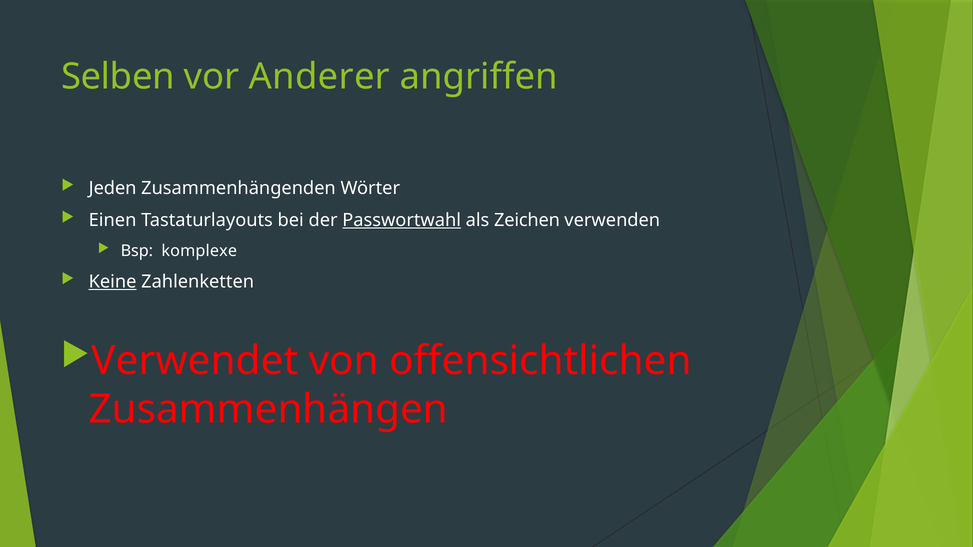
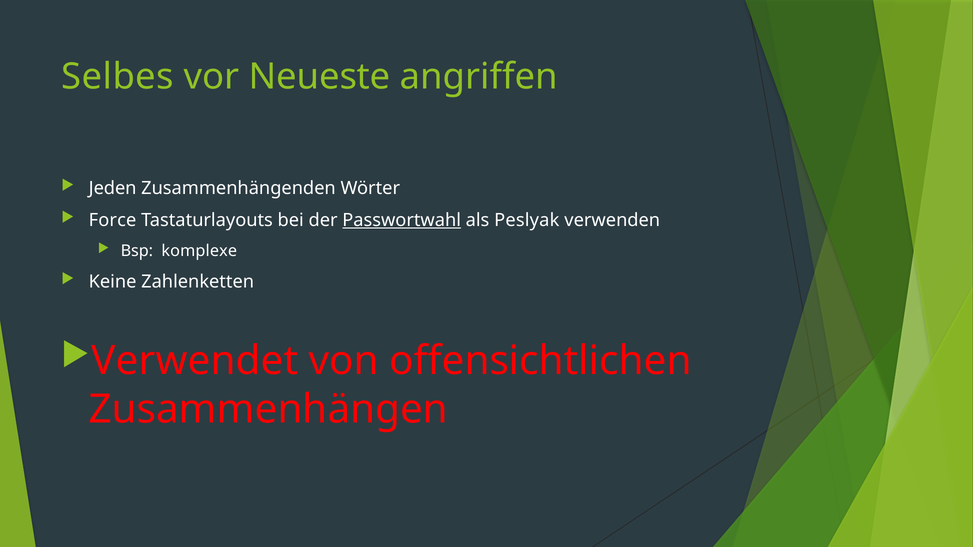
Selben: Selben -> Selbes (118, 77)
Anderer: Anderer -> Neueste (320, 77)
Einen: Einen -> Force (113, 220)
Zeichen: Zeichen -> Peslyak (527, 220)
Keine underline: present -> none (113, 282)
